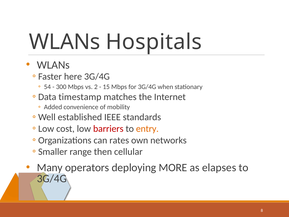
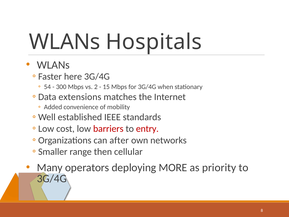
timestamp: timestamp -> extensions (80, 97)
entry colour: orange -> red (147, 129)
rates: rates -> after (119, 140)
elapses: elapses -> priority (219, 167)
